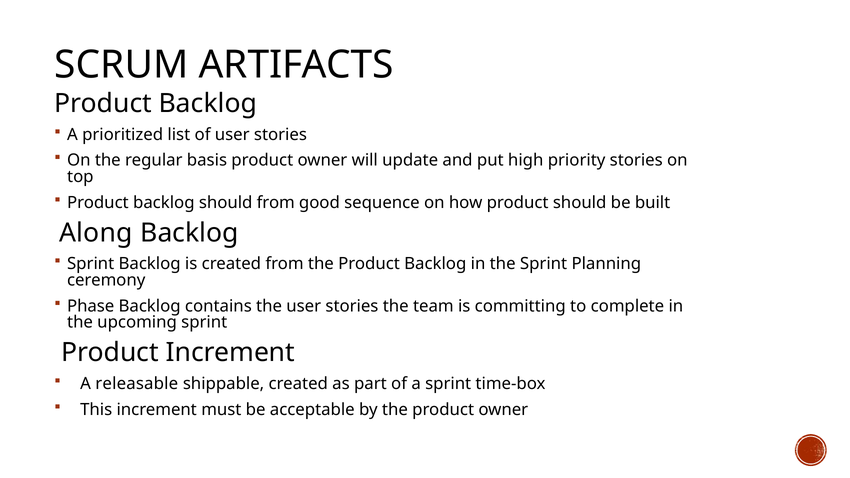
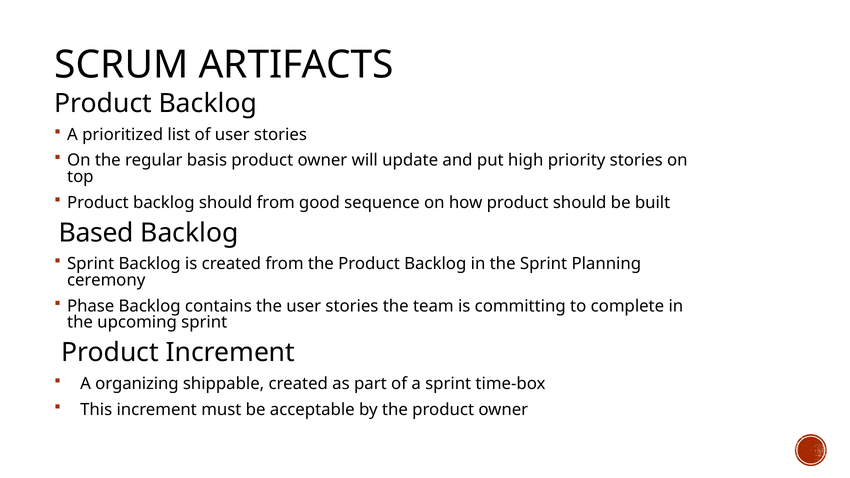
Along: Along -> Based (96, 233)
releasable: releasable -> organizing (137, 384)
